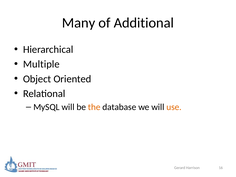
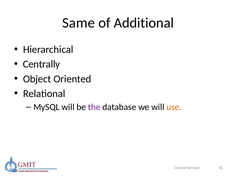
Many: Many -> Same (79, 23)
Multiple: Multiple -> Centrally (41, 64)
the colour: orange -> purple (94, 107)
